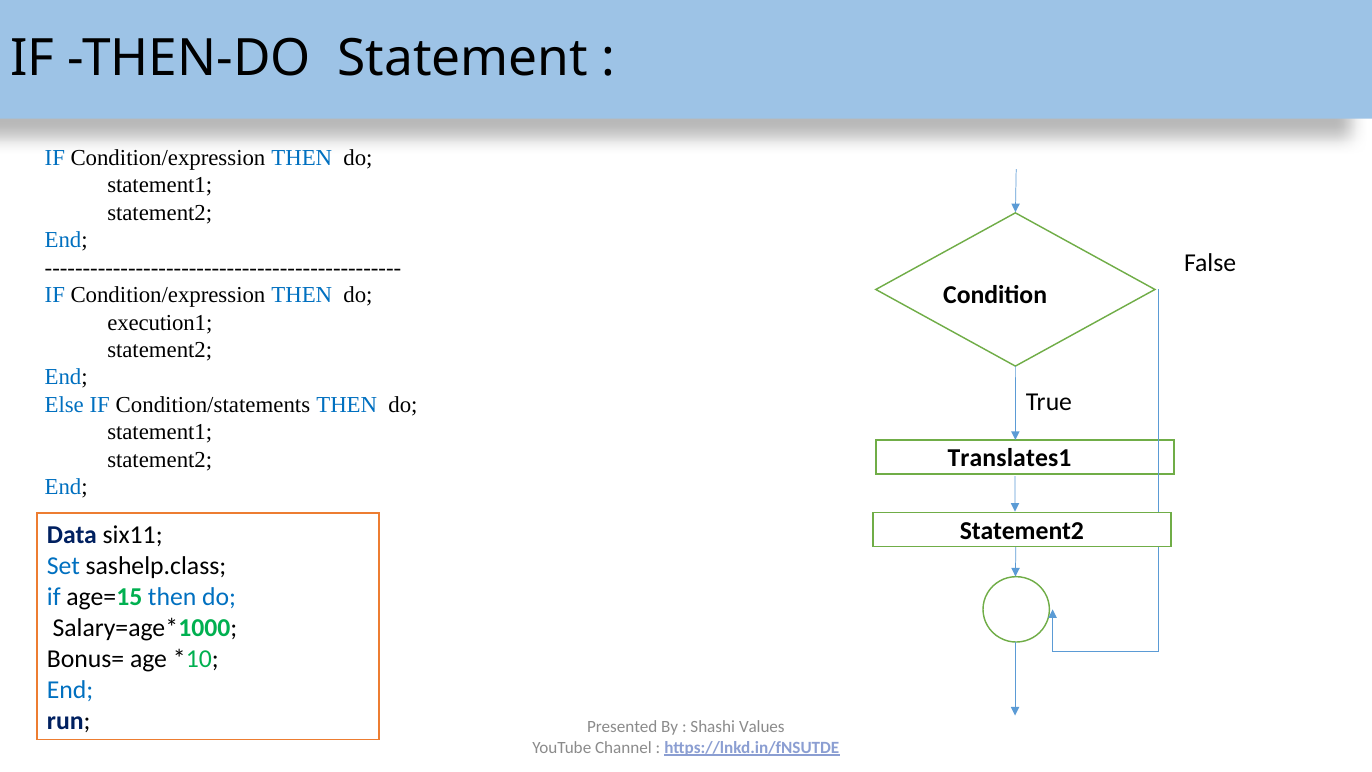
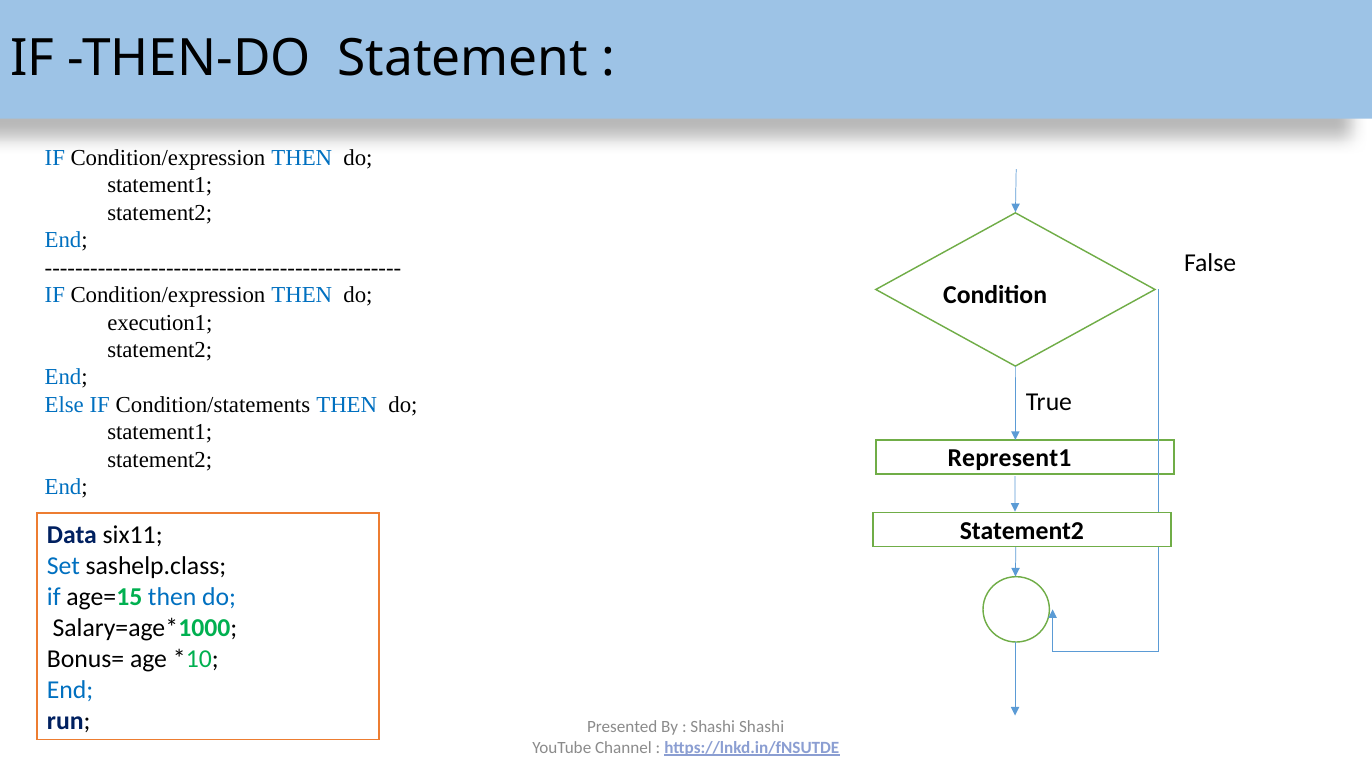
Translates1: Translates1 -> Represent1 (1010, 458)
Shashi Values: Values -> Shashi (762, 727)
